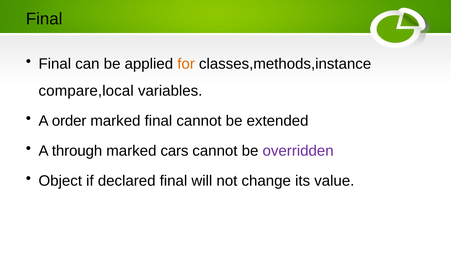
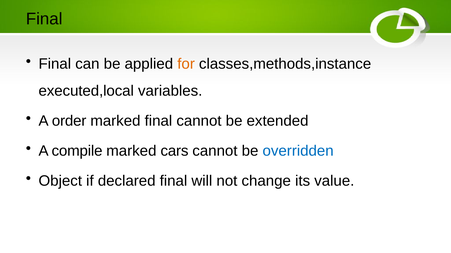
compare,local: compare,local -> executed,local (86, 91)
through: through -> compile (77, 151)
overridden colour: purple -> blue (298, 151)
